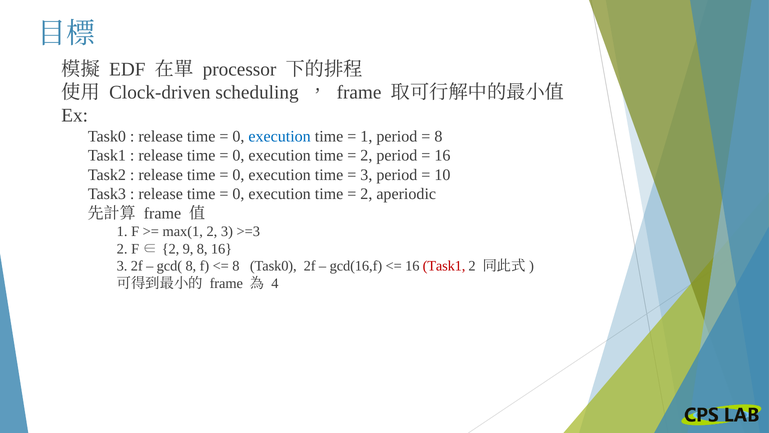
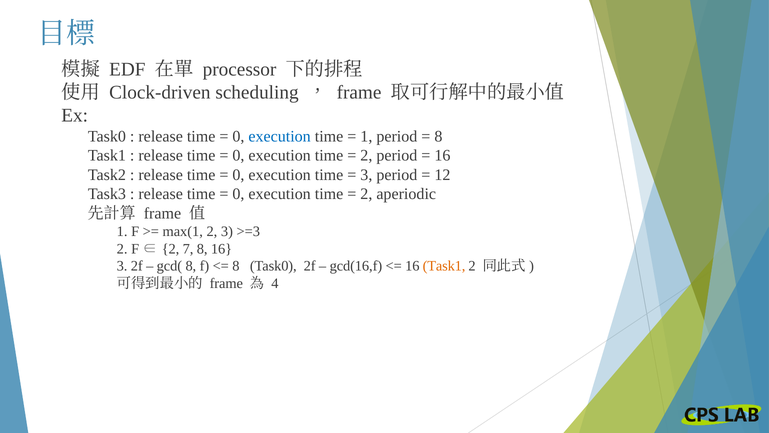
10: 10 -> 12 (442, 175)
9: 9 -> 7 (188, 249)
Task1 colour: red -> orange (444, 266)
